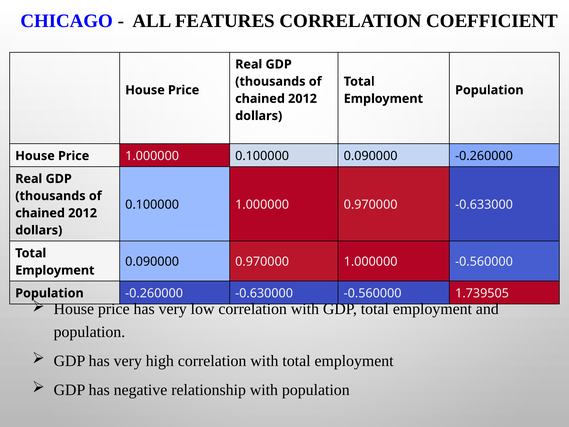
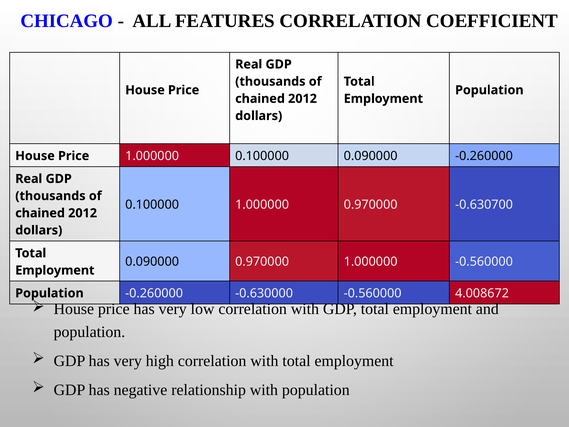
-0.633000: -0.633000 -> -0.630700 (484, 204)
1.739505: 1.739505 -> 4.008672 (482, 293)
